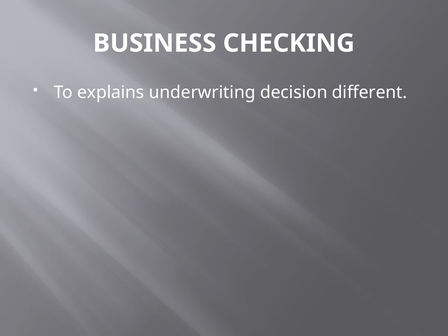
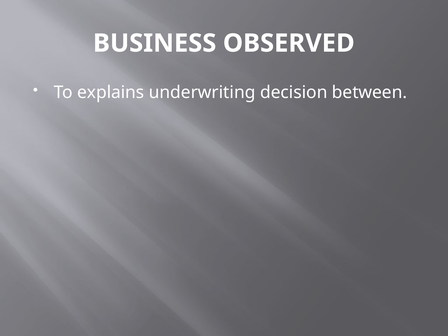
CHECKING: CHECKING -> OBSERVED (289, 43)
different: different -> between (370, 92)
